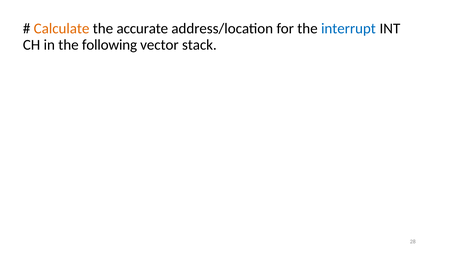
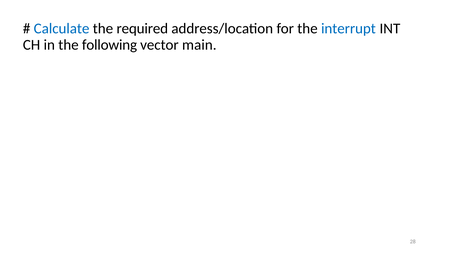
Calculate colour: orange -> blue (62, 29)
accurate: accurate -> required (142, 29)
stack: stack -> main (199, 45)
